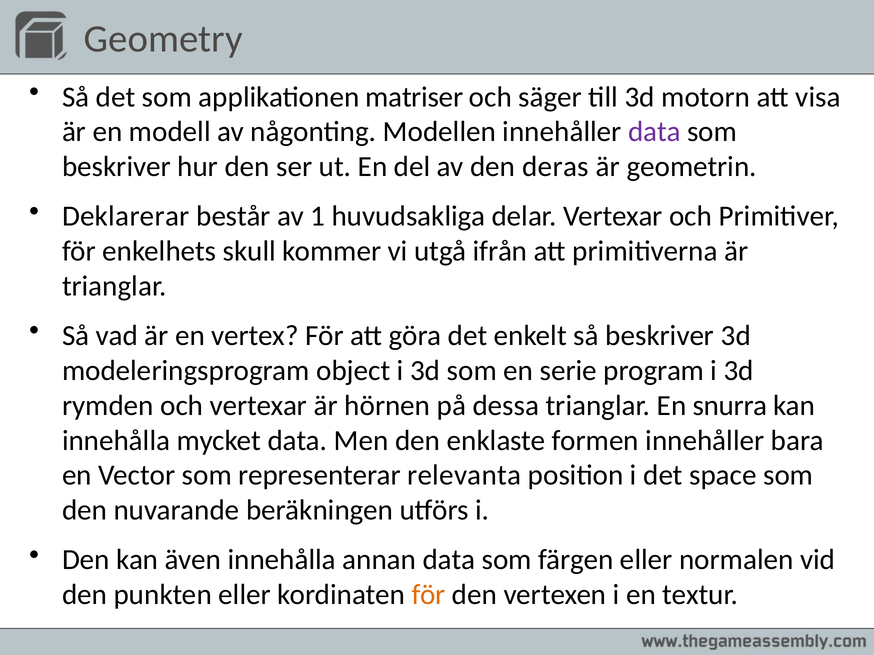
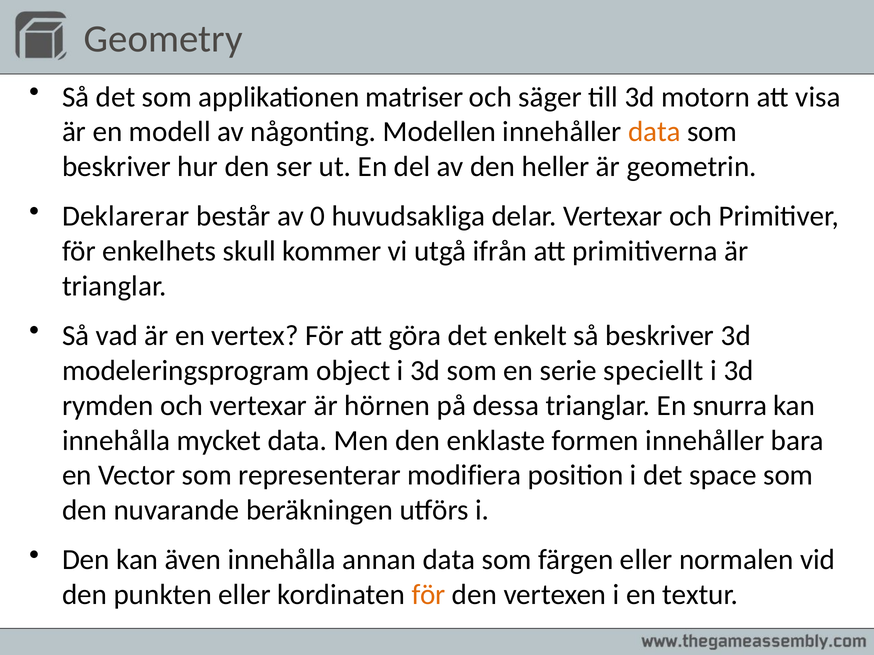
data colour: purple -> orange (654, 132)
deras: deras -> heller (556, 167)
1: 1 -> 0 (318, 216)
program: program -> speciellt (654, 371)
relevanta: relevanta -> modifiera (464, 476)
